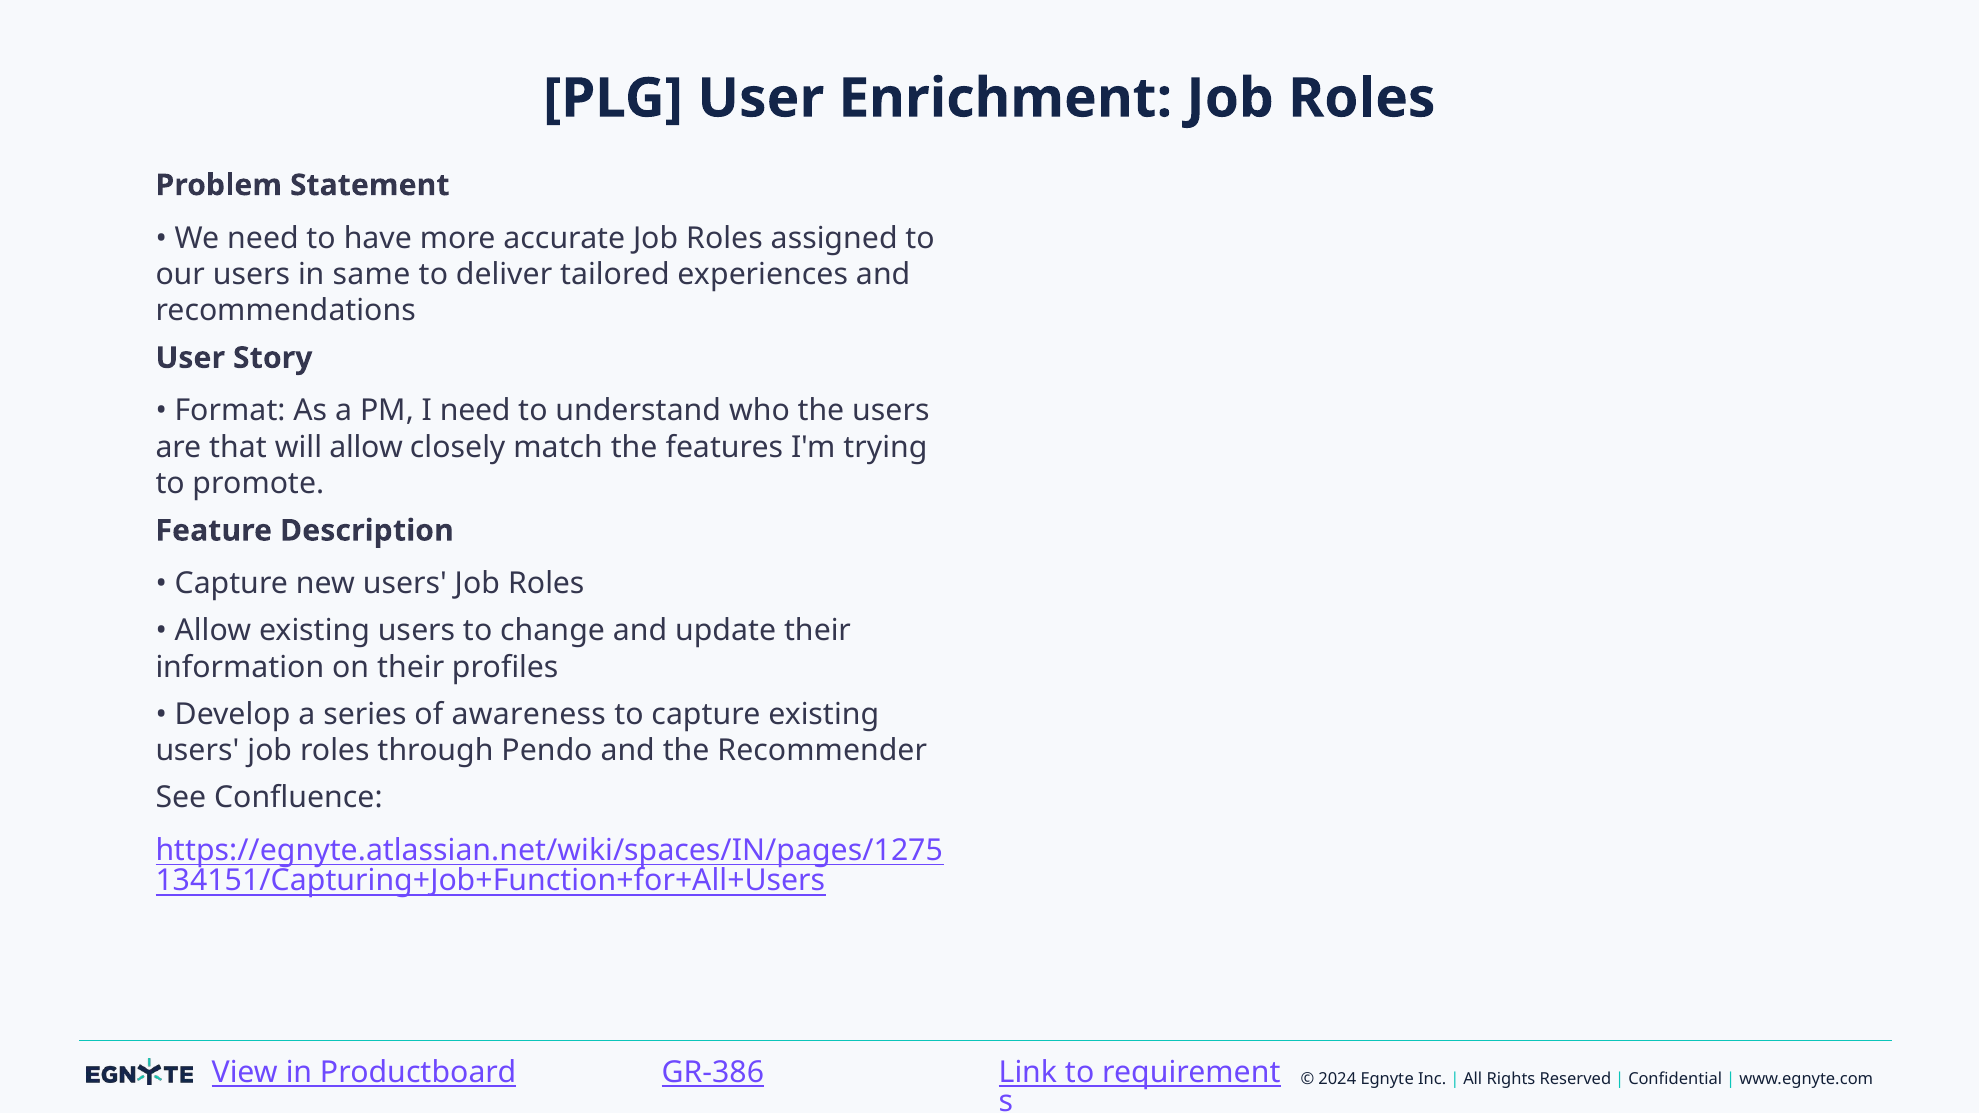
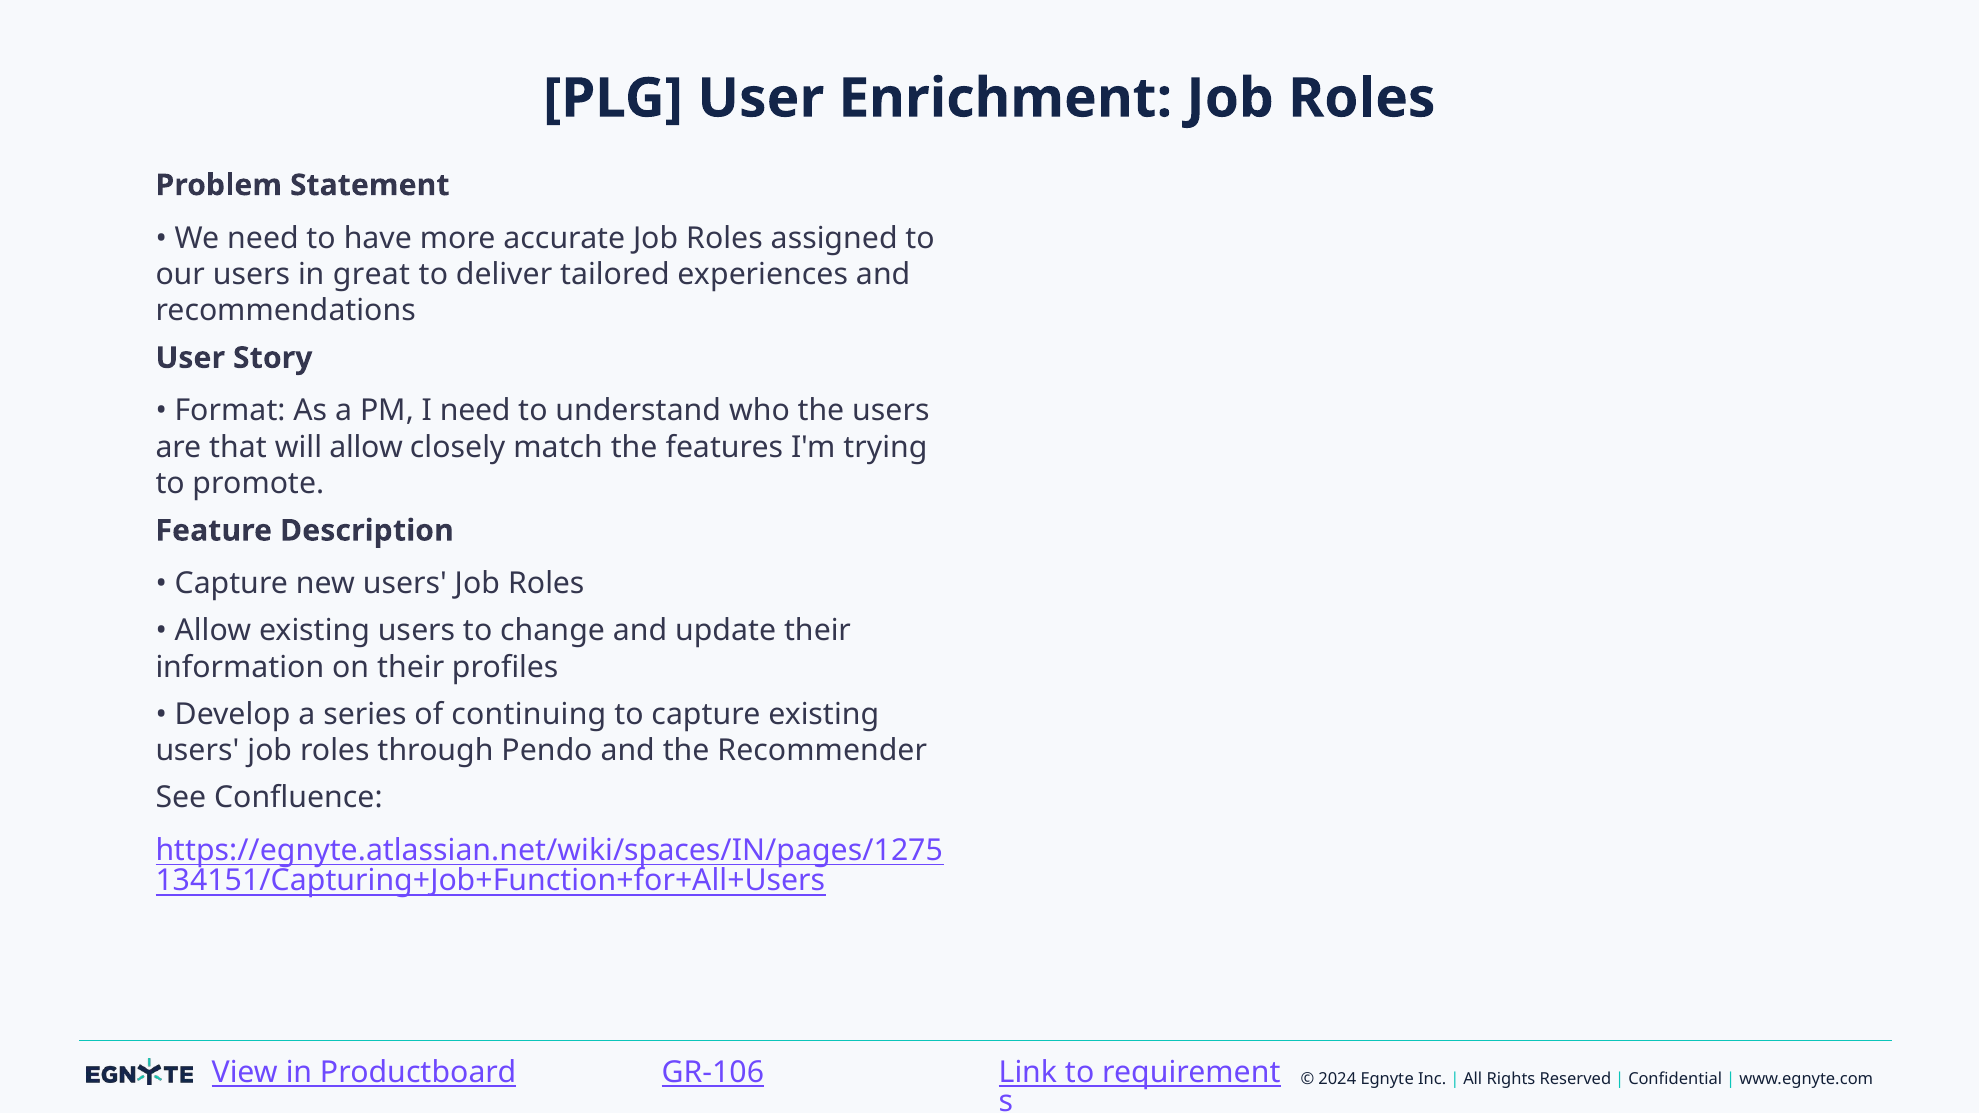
same: same -> great (372, 274)
awareness: awareness -> continuing (529, 714)
GR-386: GR-386 -> GR-106 (713, 1072)
